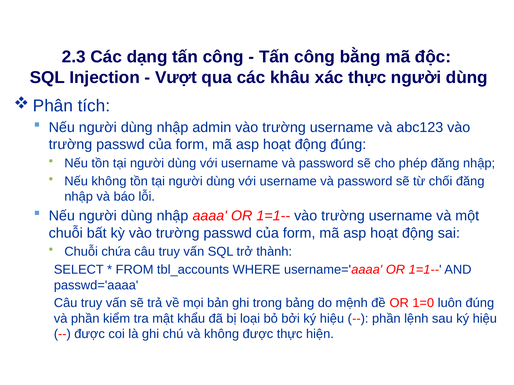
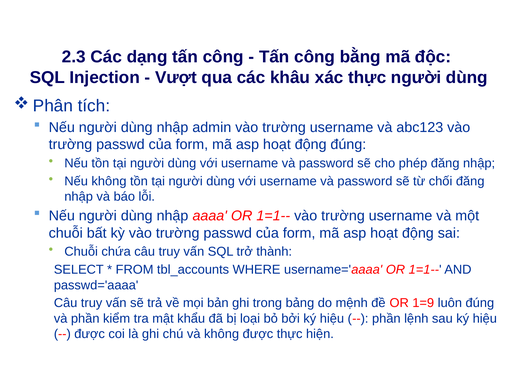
1=0: 1=0 -> 1=9 (423, 303)
